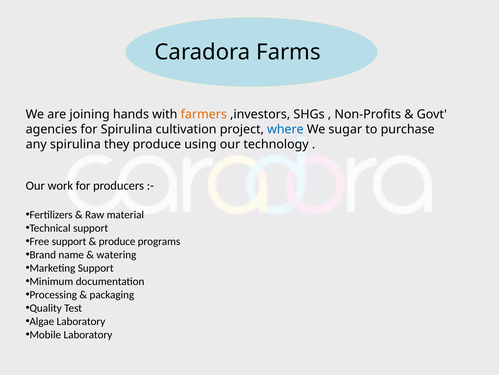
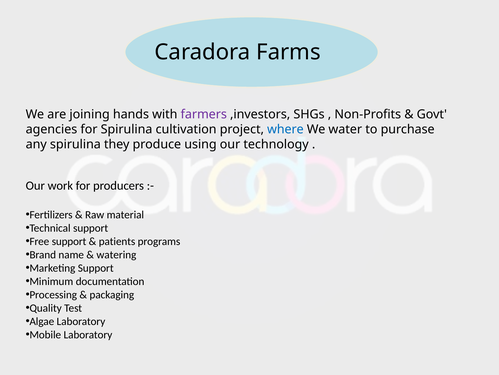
farmers colour: orange -> purple (204, 114)
sugar: sugar -> water (345, 129)
produce: produce -> patients (117, 241)
